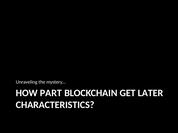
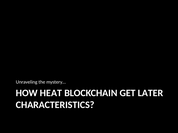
PART: PART -> HEAT (51, 93)
